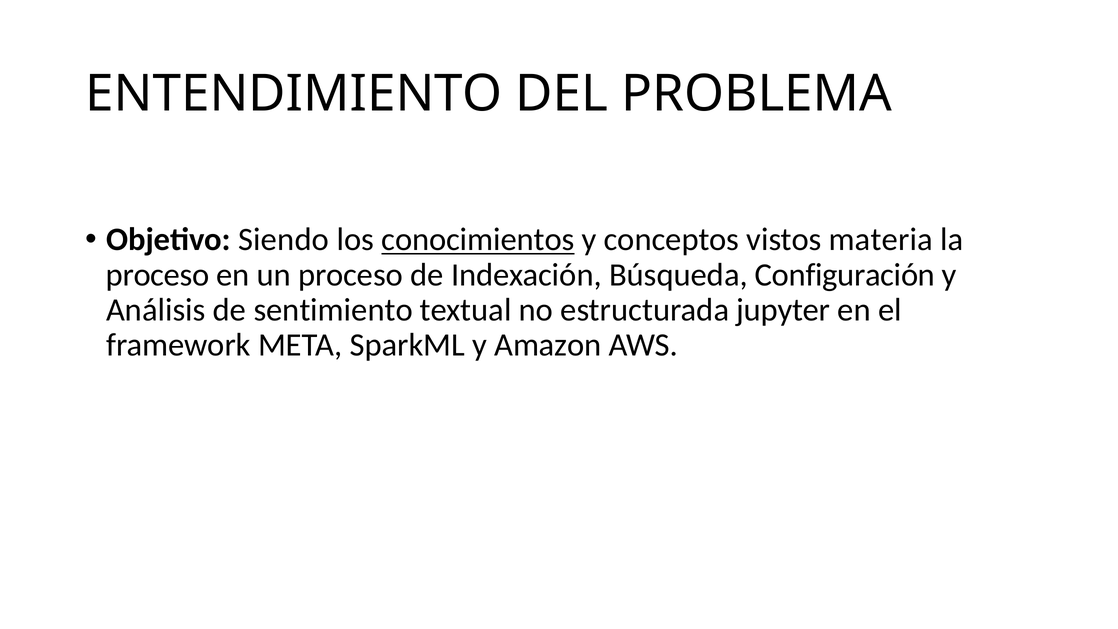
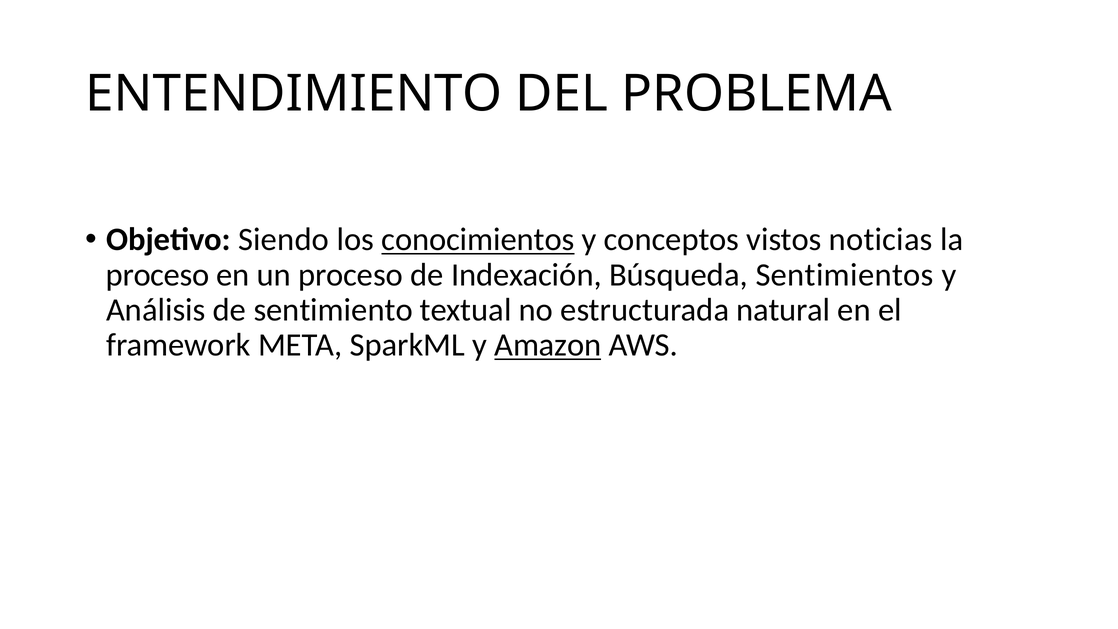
materia: materia -> noticias (881, 240)
Configuración: Configuración -> Sentimientos (845, 275)
jupyter: jupyter -> natural (783, 310)
Amazon underline: none -> present (548, 345)
